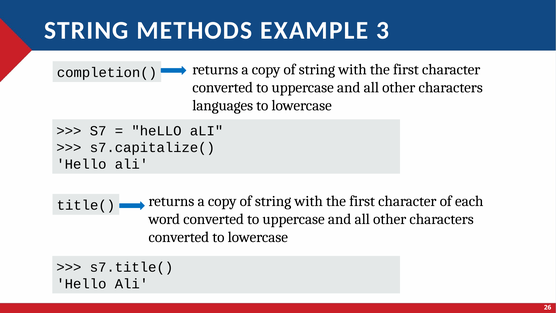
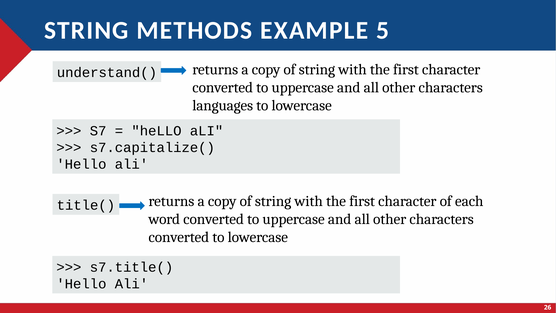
3: 3 -> 5 (383, 30)
completion(: completion( -> understand( (107, 72)
